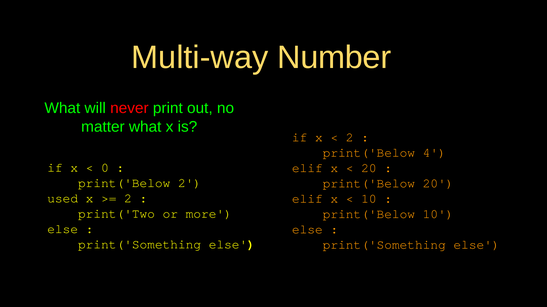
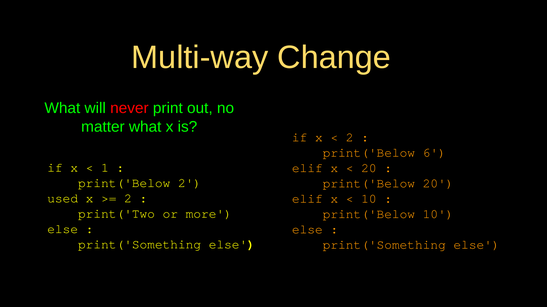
Number: Number -> Change (334, 58)
4: 4 -> 6 (434, 153)
0: 0 -> 1 (105, 168)
